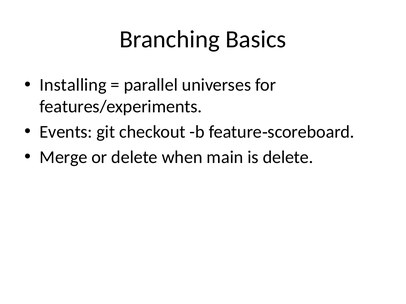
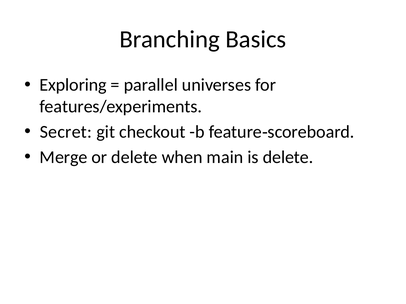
Installing: Installing -> Exploring (73, 85)
Events: Events -> Secret (66, 132)
